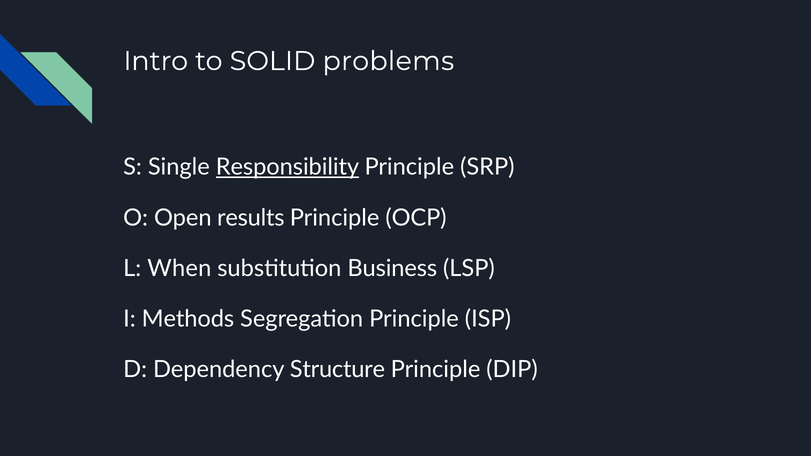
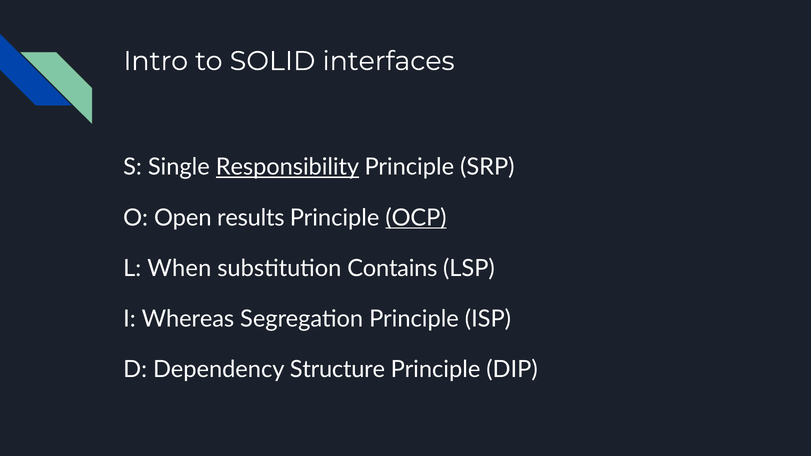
problems: problems -> interfaces (389, 61)
OCP underline: none -> present (416, 218)
Business: Business -> Contains (392, 269)
Methods: Methods -> Whereas (188, 319)
